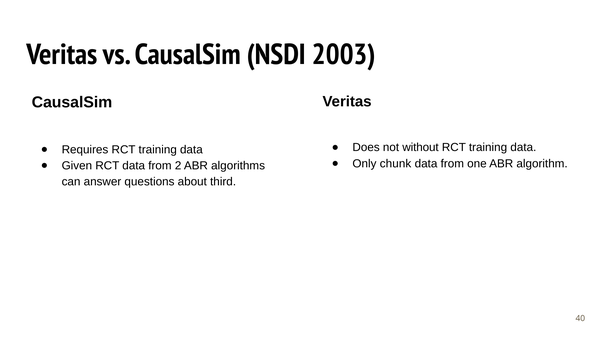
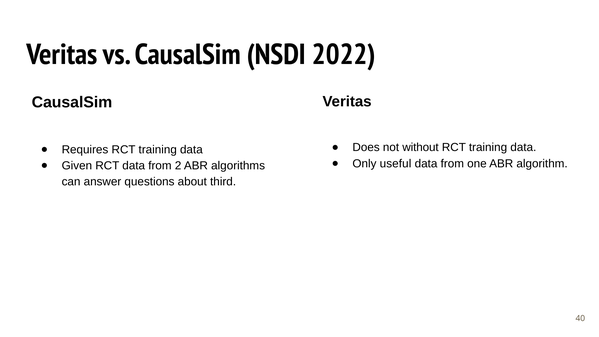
2003: 2003 -> 2022 (344, 55)
chunk: chunk -> useful (396, 164)
